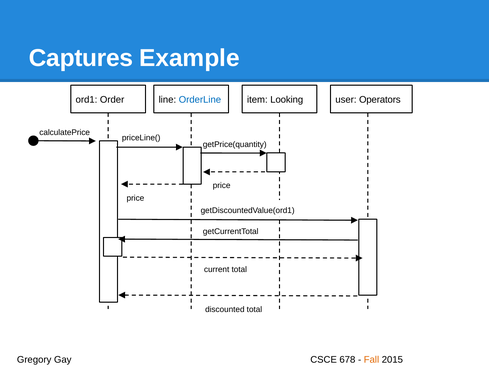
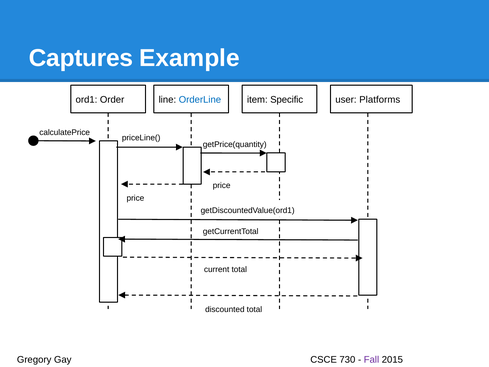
Looking: Looking -> Specific (287, 100)
Operators: Operators -> Platforms (380, 100)
678: 678 -> 730 (347, 360)
Fall colour: orange -> purple (371, 360)
